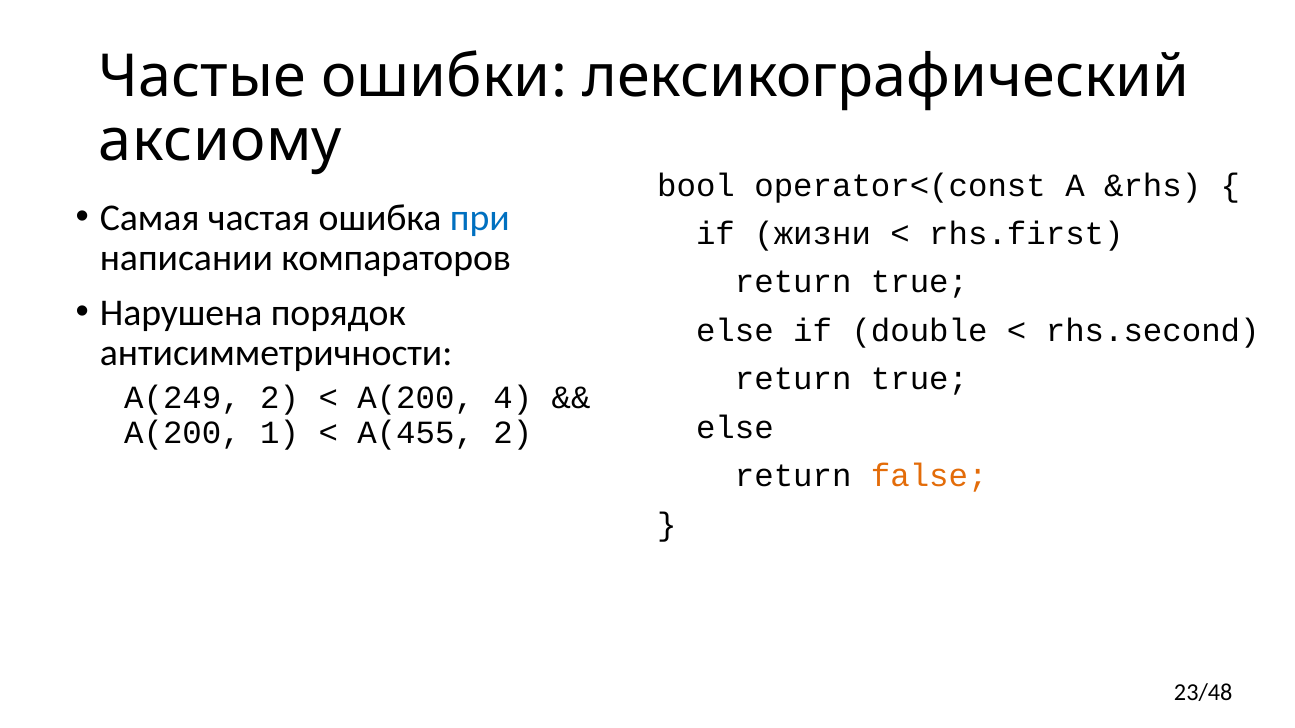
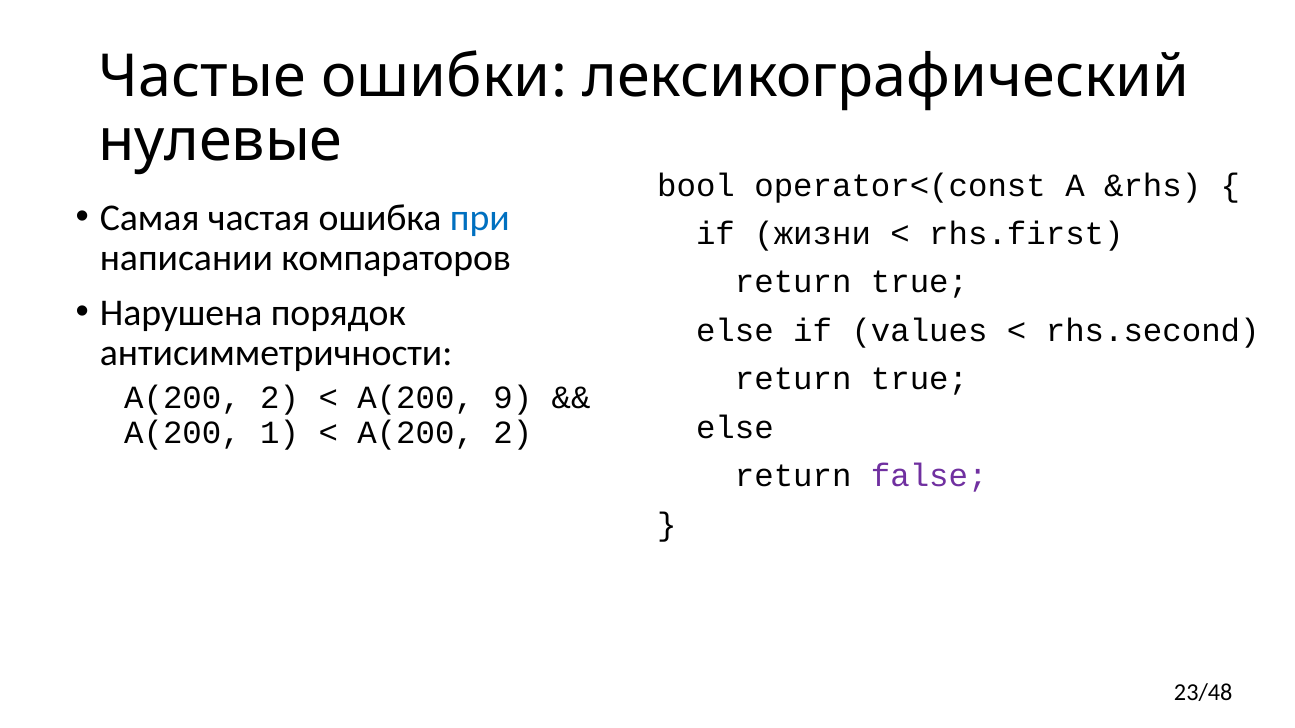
аксиому: аксиому -> нулевые (221, 141)
double: double -> values (920, 331)
A(249: A(249 -> A(200 (182, 398)
4: 4 -> 9 (513, 398)
A(455: A(455 -> A(200 (416, 433)
false colour: orange -> purple (929, 476)
